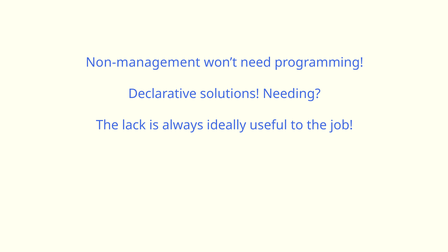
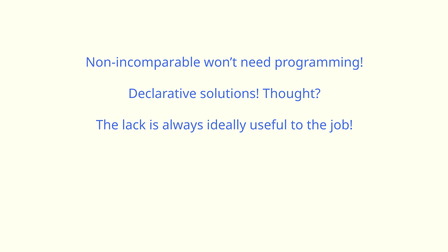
Non-management: Non-management -> Non-incomparable (143, 63)
Needing: Needing -> Thought (292, 94)
